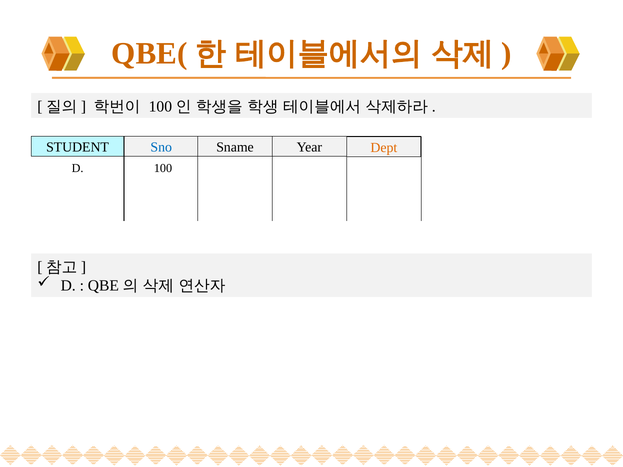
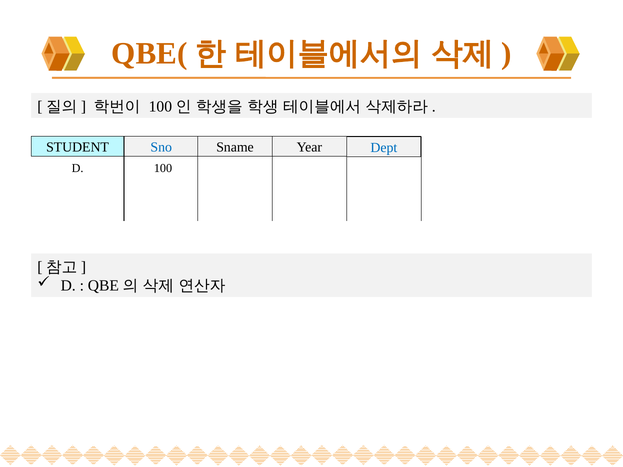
Dept colour: orange -> blue (384, 148)
